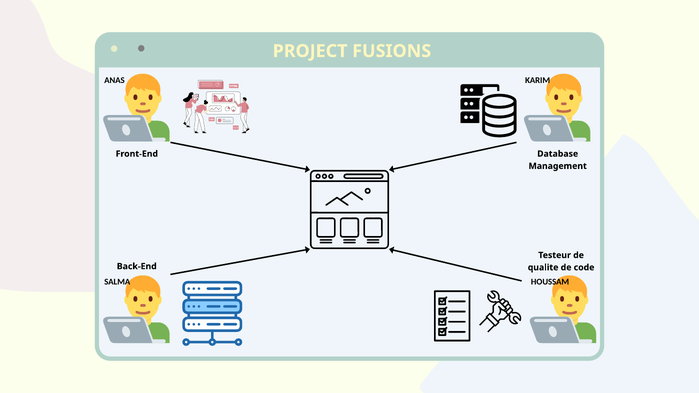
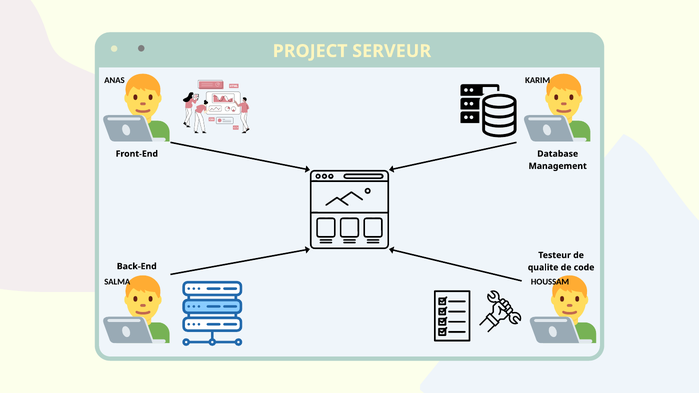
FUSIONS: FUSIONS -> SERVEUR (392, 51)
